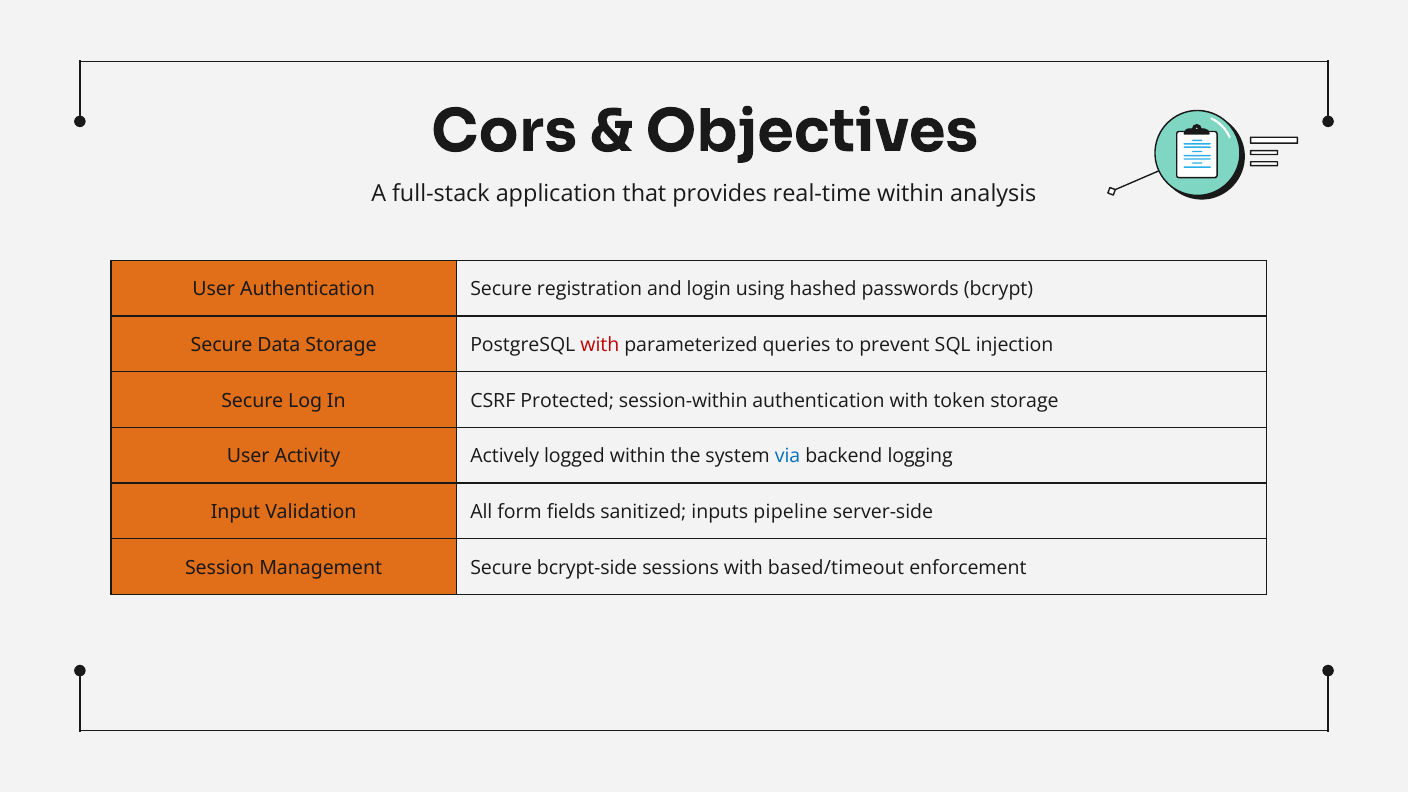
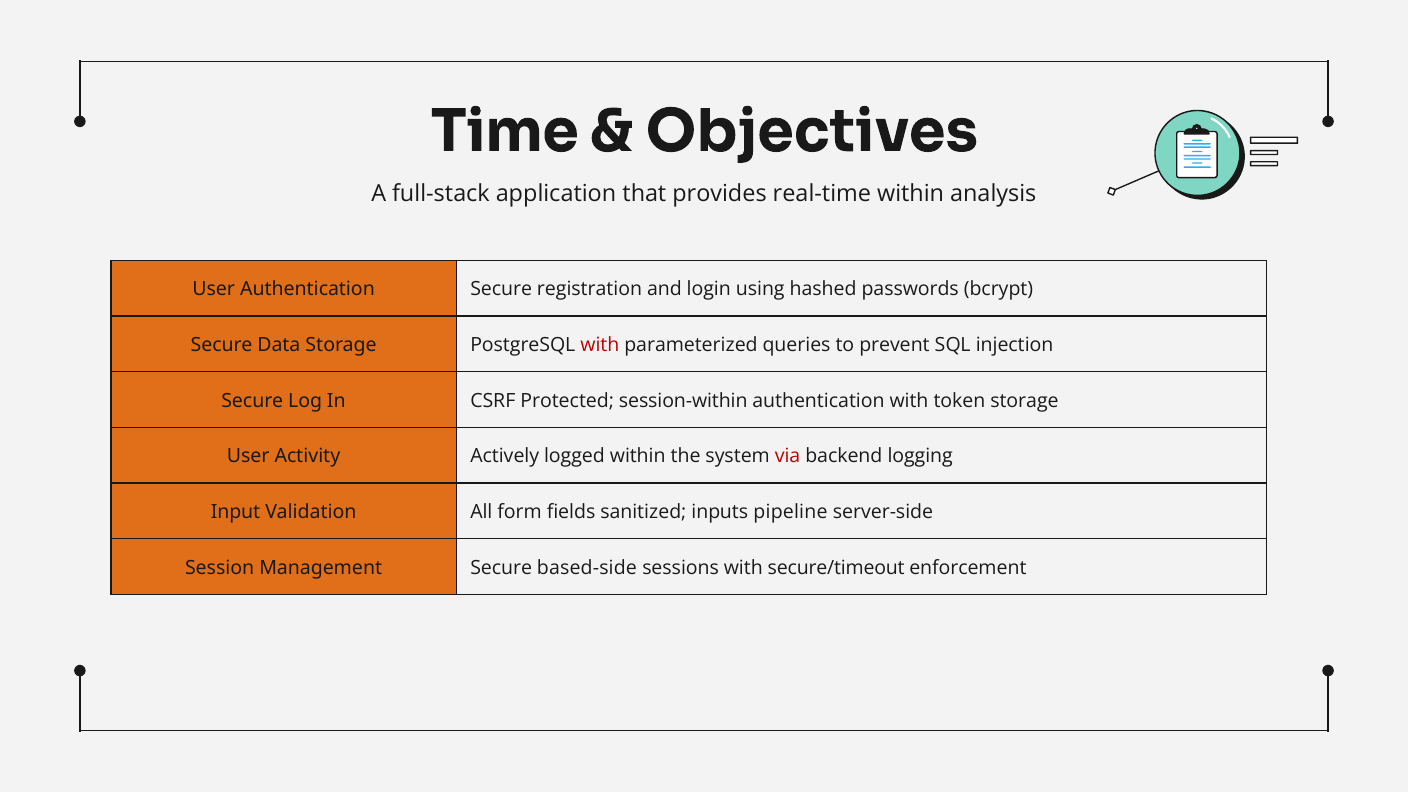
Cors: Cors -> Time (505, 132)
via colour: blue -> red (788, 456)
bcrypt-side: bcrypt-side -> based-side (587, 568)
based/timeout: based/timeout -> secure/timeout (836, 568)
